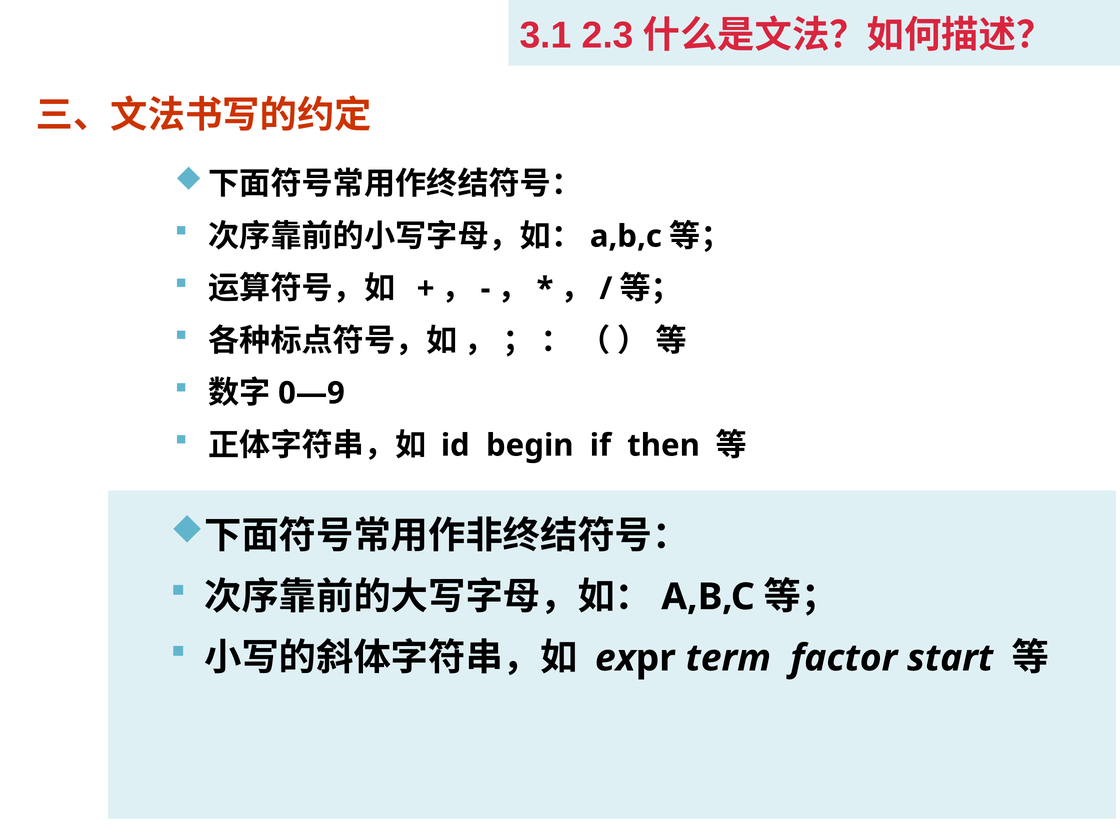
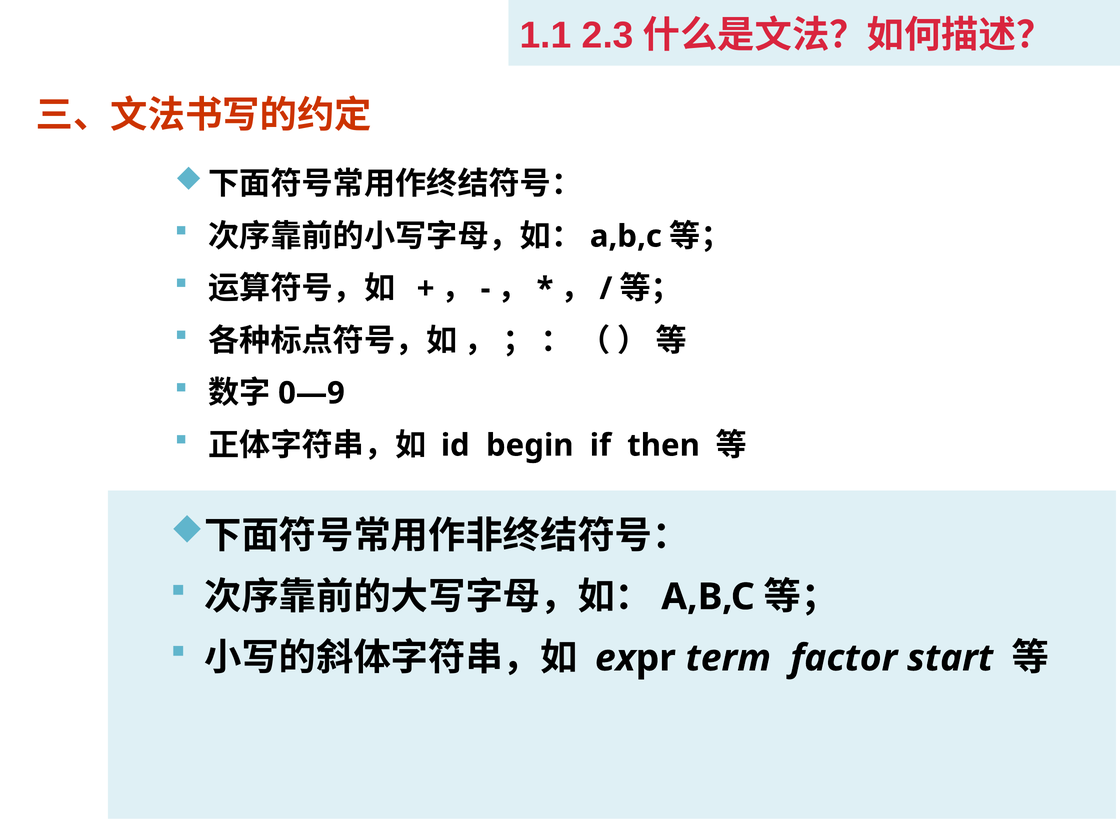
3.1: 3.1 -> 1.1 (546, 35)
